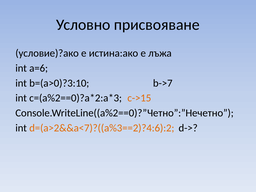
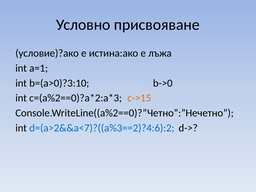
a=6: a=6 -> a=1 (39, 68)
b->7: b->7 -> b->0 (163, 83)
d=(a>2&&a<7)?((a%3==2)?4:6):2 colour: orange -> blue (102, 128)
